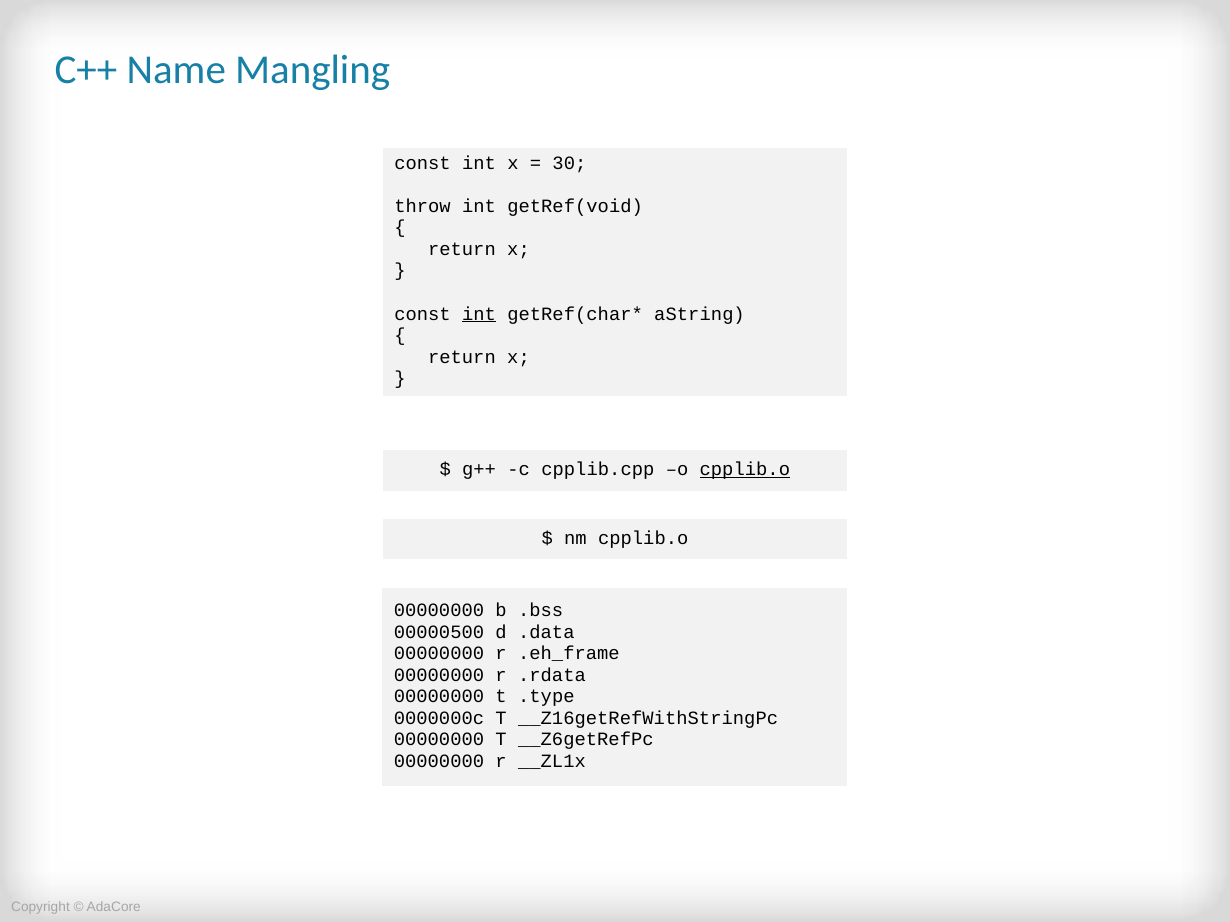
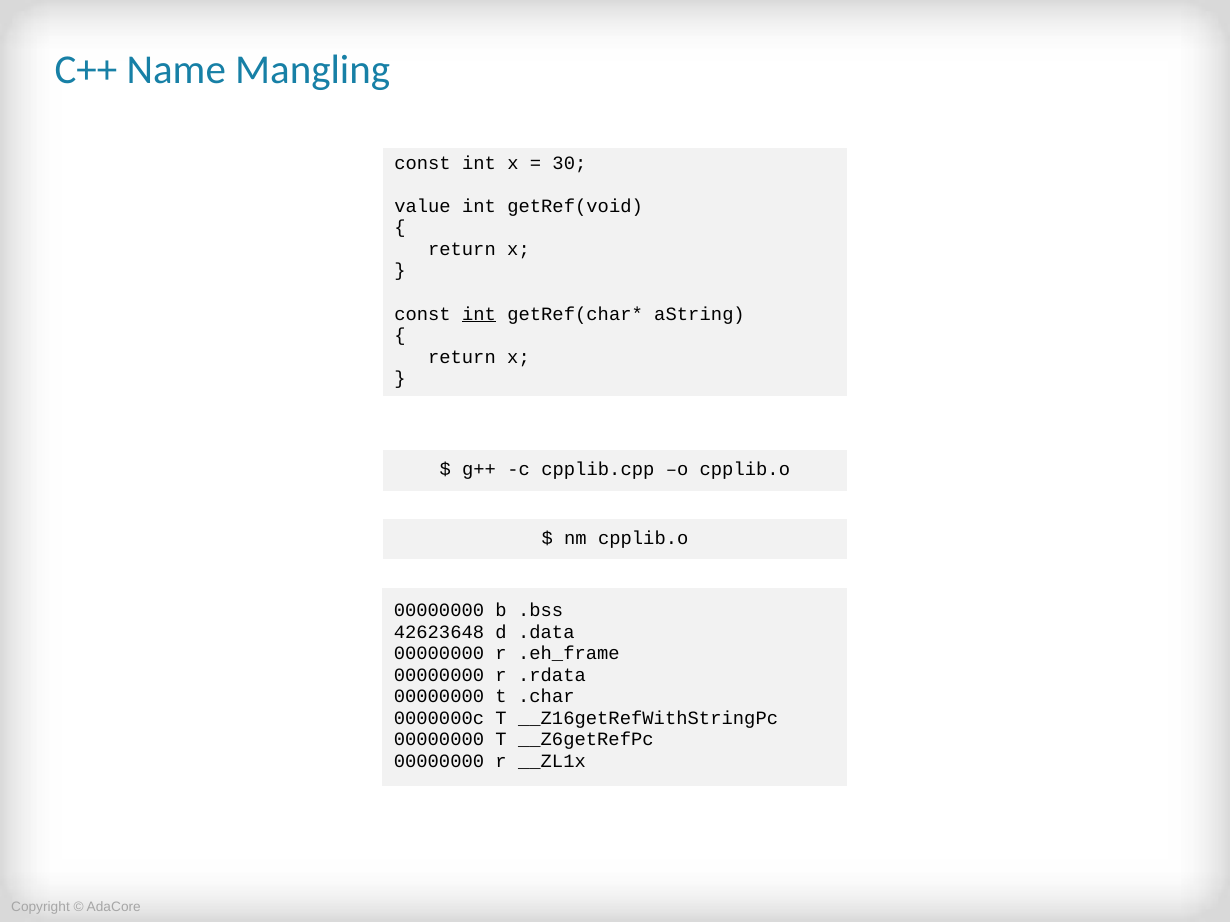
throw: throw -> value (422, 206)
cpplib.o underline: present -> none (745, 470)
00000500: 00000500 -> 42623648 (439, 632)
.type: .type -> .char (546, 697)
